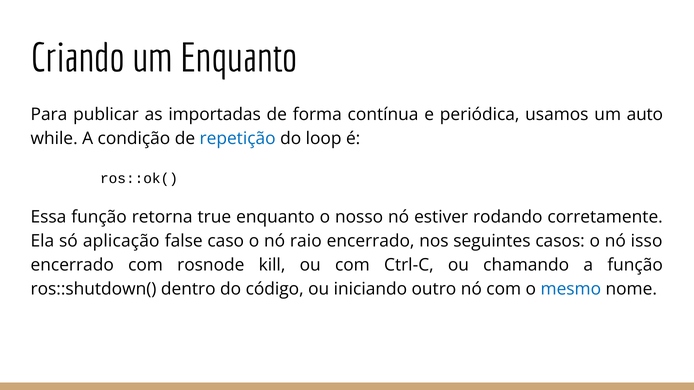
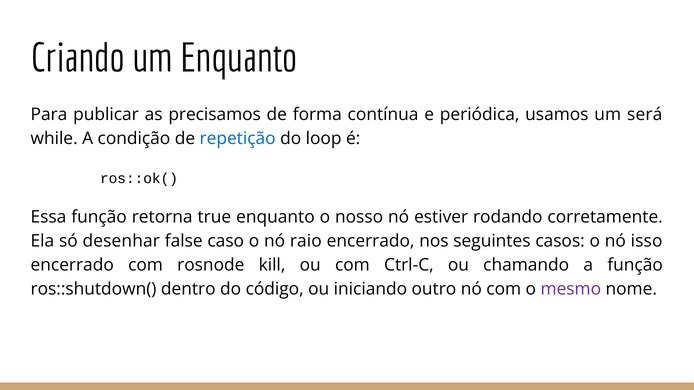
importadas: importadas -> precisamos (215, 115)
auto: auto -> será (645, 115)
aplicação: aplicação -> desenhar (121, 241)
mesmo colour: blue -> purple (571, 289)
